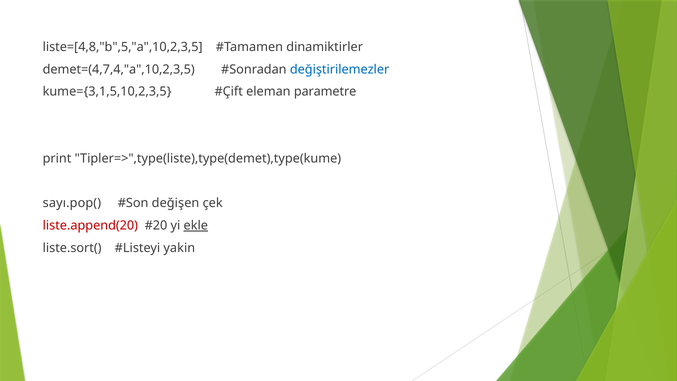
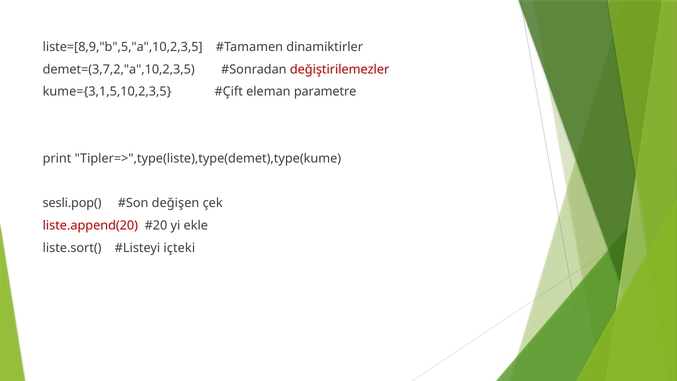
liste=[4,8,"b",5,"a",10,2,3,5: liste=[4,8,"b",5,"a",10,2,3,5 -> liste=[8,9,"b",5,"a",10,2,3,5 (123, 47)
demet=(4,7,4,"a",10,2,3,5: demet=(4,7,4,"a",10,2,3,5 -> demet=(3,7,2,"a",10,2,3,5 (119, 69)
değiştirilemezler colour: blue -> red (340, 69)
sayı.pop(: sayı.pop( -> sesli.pop( (72, 203)
ekle underline: present -> none (196, 225)
yakin: yakin -> içteki (179, 248)
